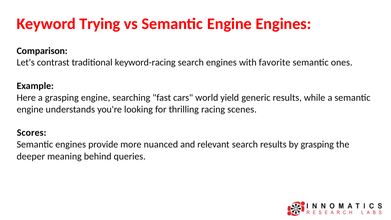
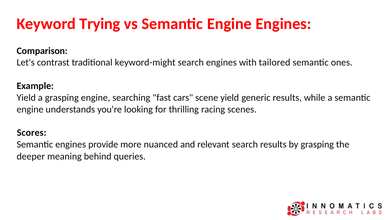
keyword-racing: keyword-racing -> keyword-might (145, 62)
favorite: favorite -> tailored (275, 62)
Here: Here -> Yield (26, 98)
world: world -> scene (207, 98)
